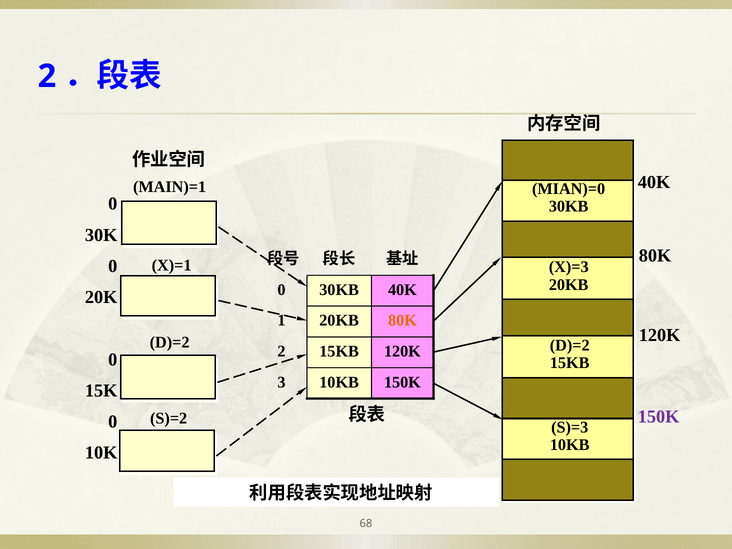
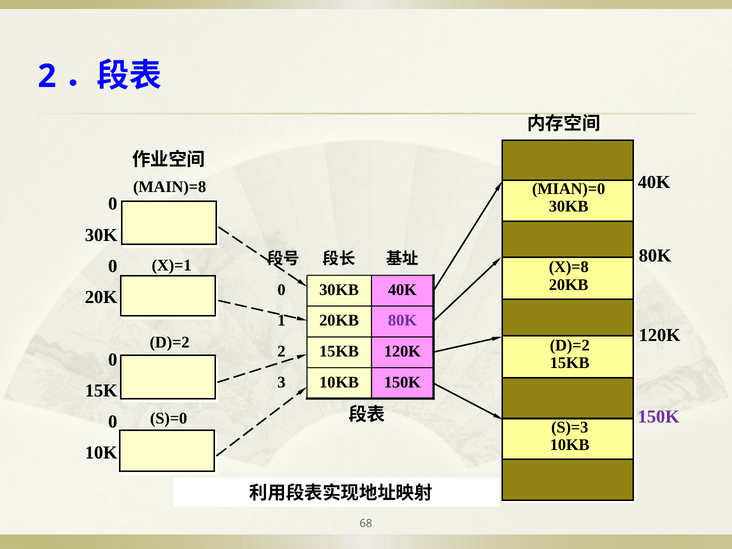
MAIN)=1: MAIN)=1 -> MAIN)=8 (170, 187)
X)=3: X)=3 -> X)=8 (569, 267)
80K colour: orange -> purple (402, 321)
S)=2: S)=2 -> S)=0 (169, 418)
